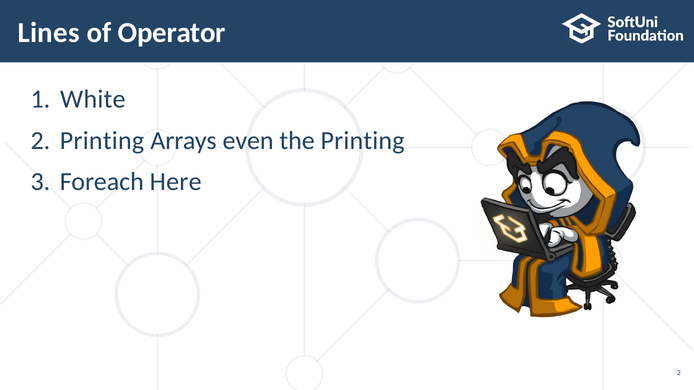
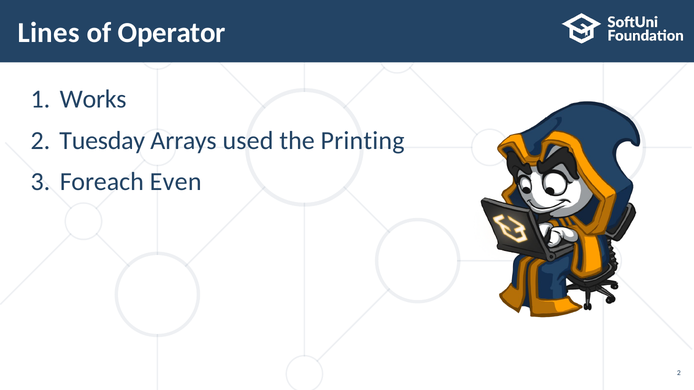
White: White -> Works (93, 99)
2 Printing: Printing -> Tuesday (102, 141)
even: even -> used (248, 141)
Here: Here -> Even (176, 182)
